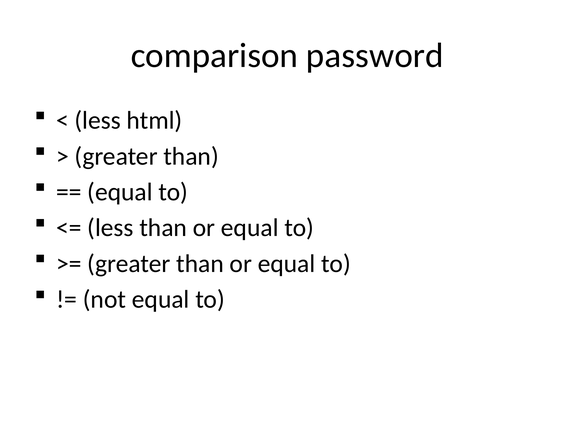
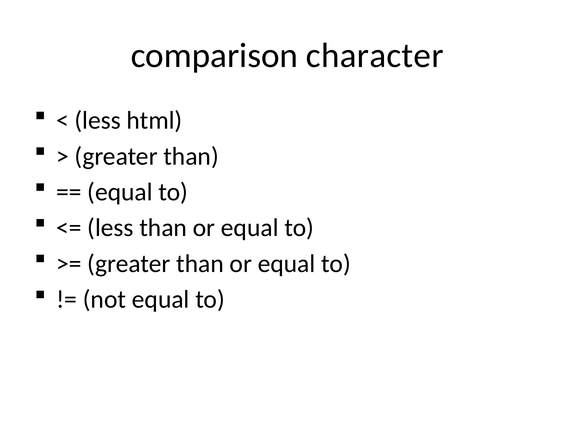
password: password -> character (375, 56)
